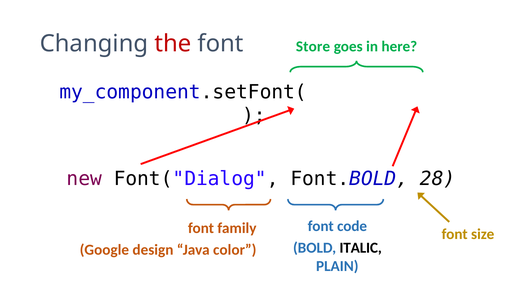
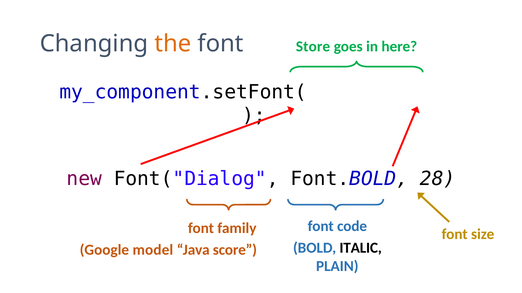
the colour: red -> orange (173, 44)
design: design -> model (153, 250)
color: color -> score (235, 250)
